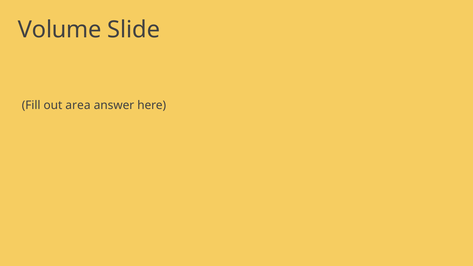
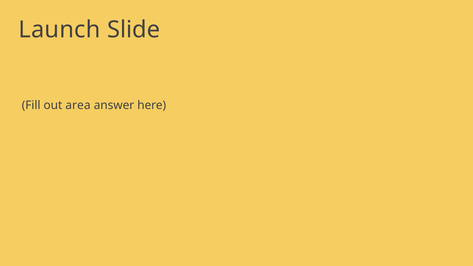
Volume: Volume -> Launch (59, 30)
